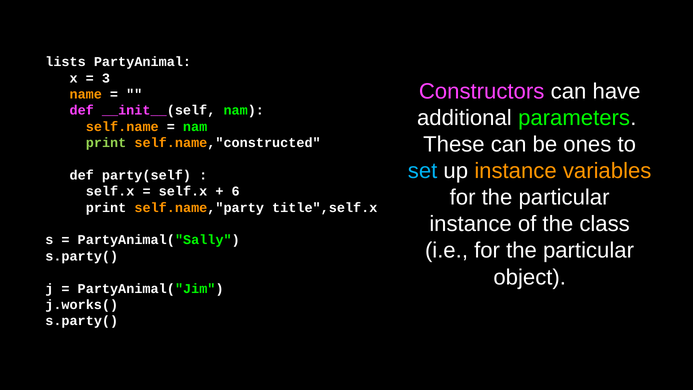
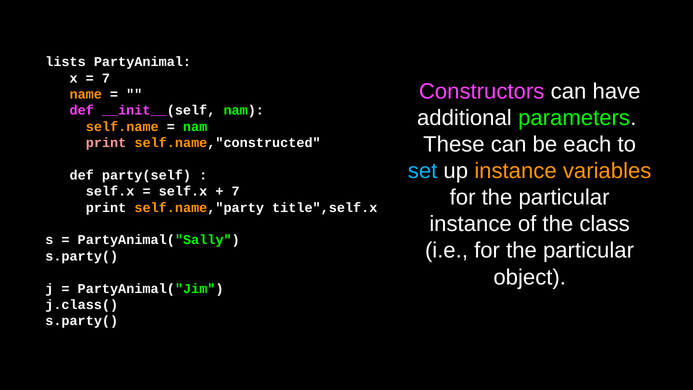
3: 3 -> 7 (106, 78)
ones: ones -> each (587, 144)
print colour: light green -> pink (106, 143)
6: 6 -> 7 (236, 191)
j.works(: j.works( -> j.class( (82, 305)
